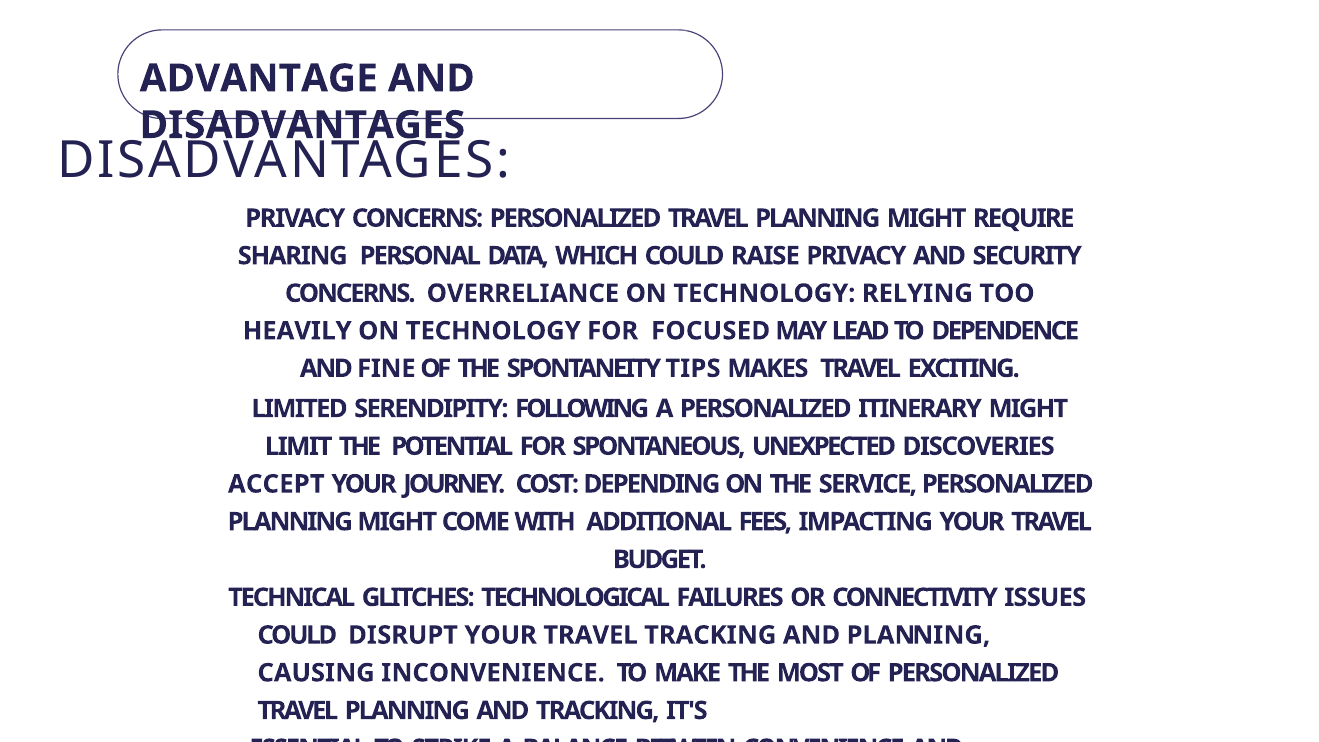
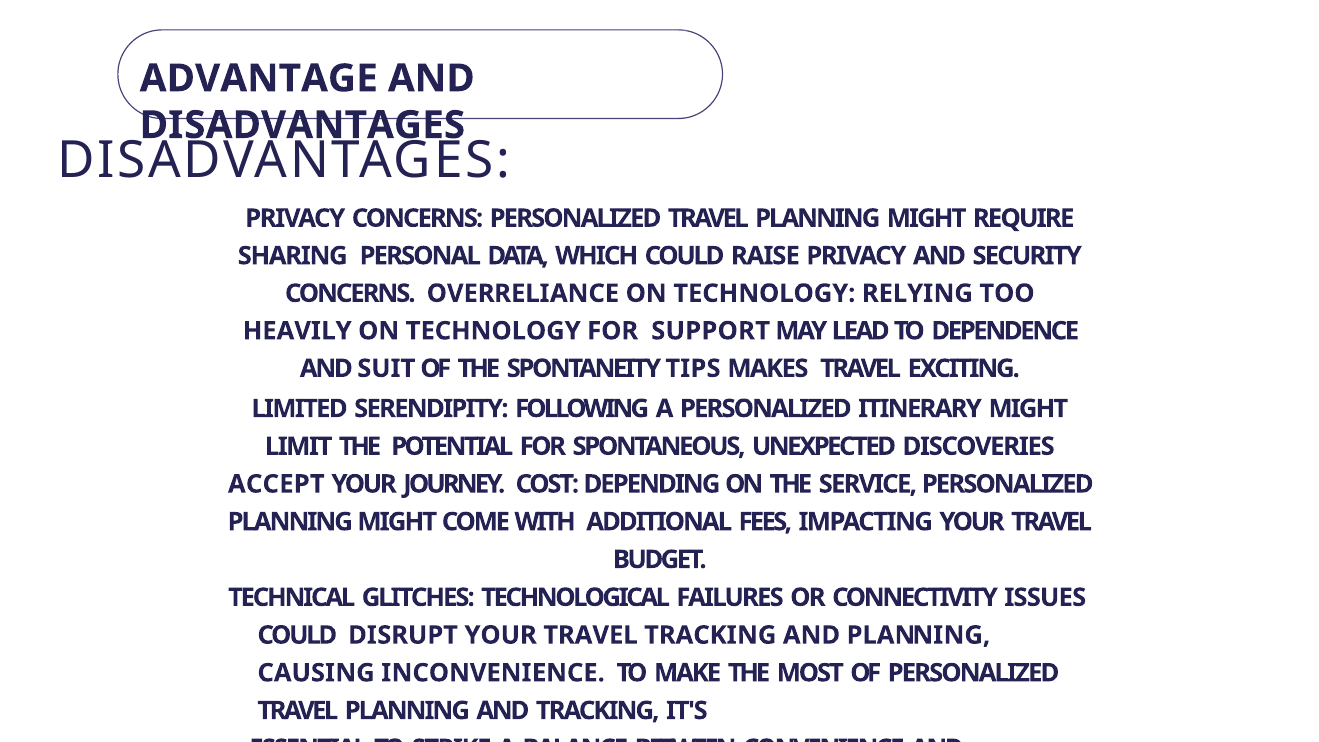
FOCUSED: FOCUSED -> SUPPORT (711, 331)
FINE: FINE -> SUIT (386, 368)
